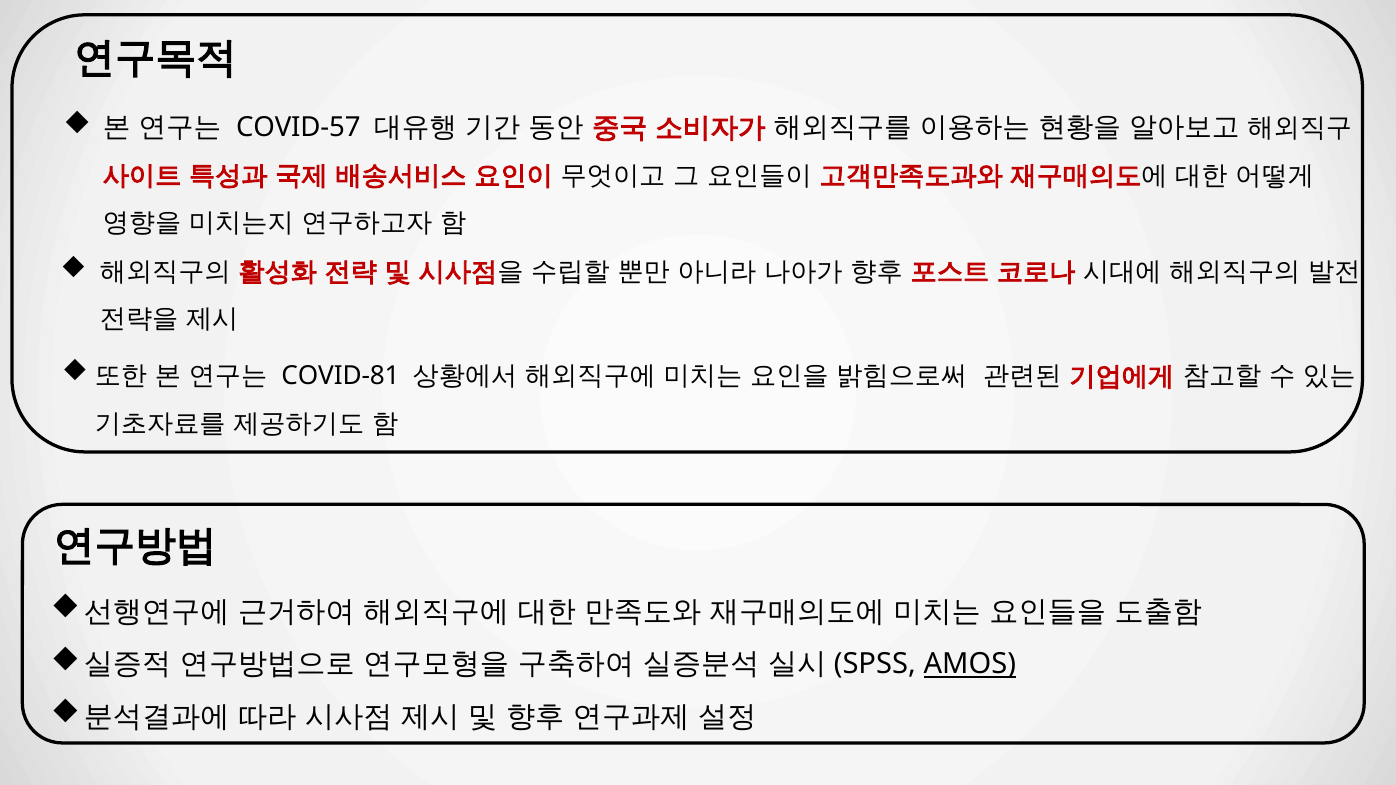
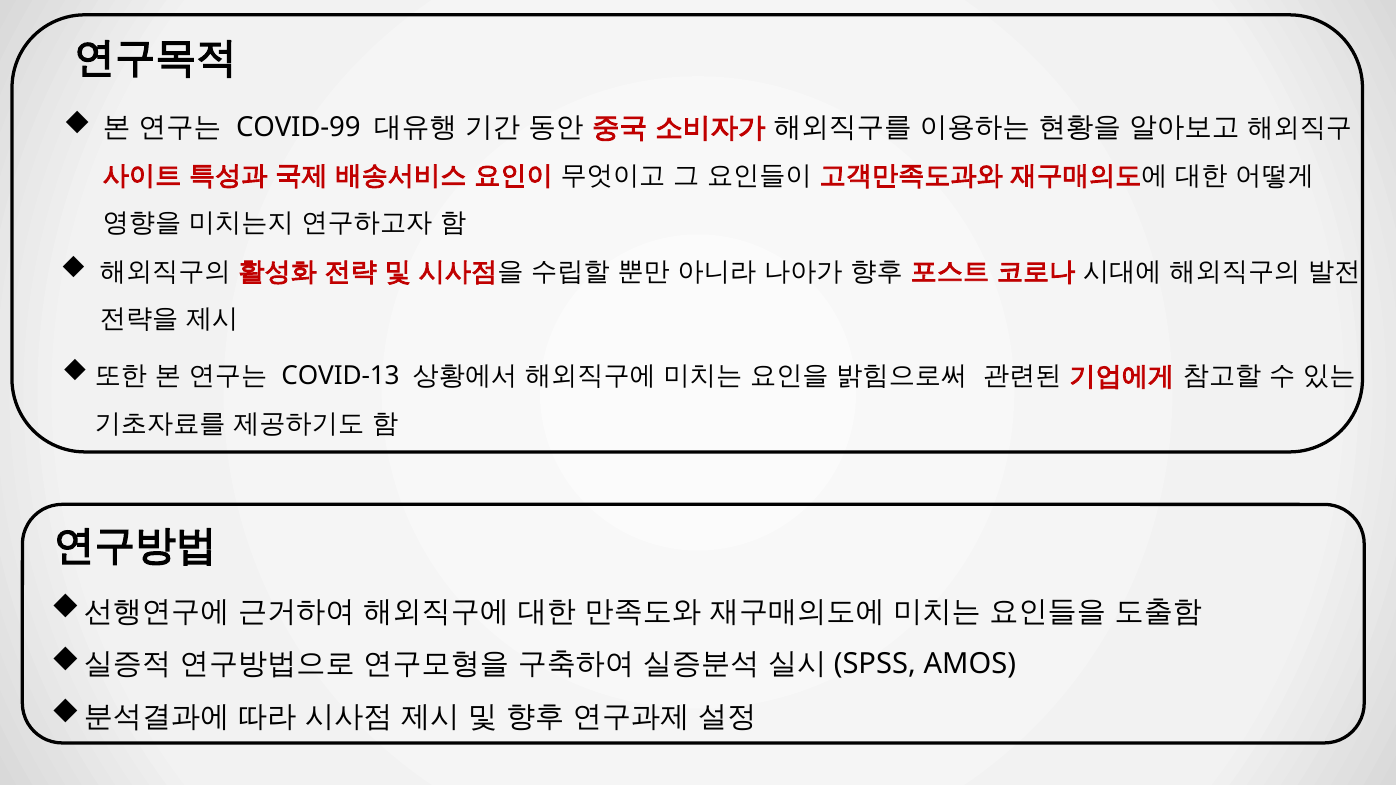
COVID-57: COVID-57 -> COVID-99 (298, 128)
COVID-81: COVID-81 -> COVID-13 (341, 376)
AMOS underline: present -> none (970, 664)
